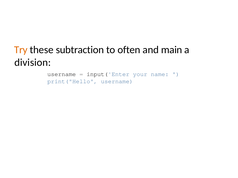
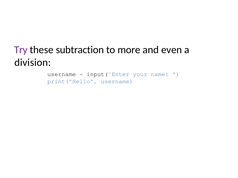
Try colour: orange -> purple (21, 50)
often: often -> more (129, 50)
main: main -> even (172, 50)
